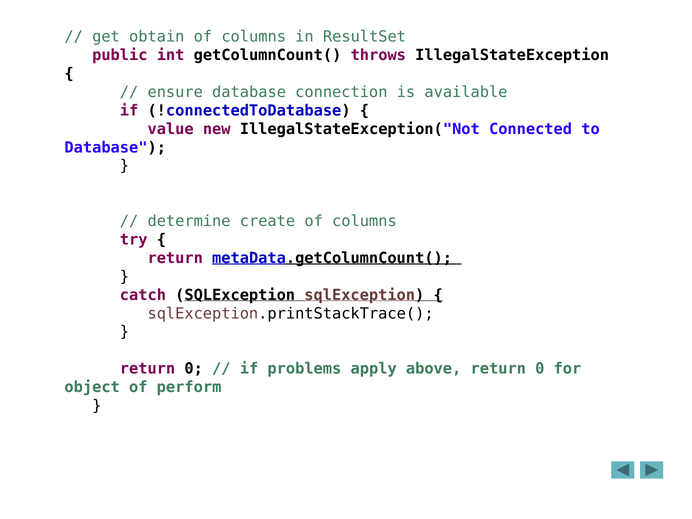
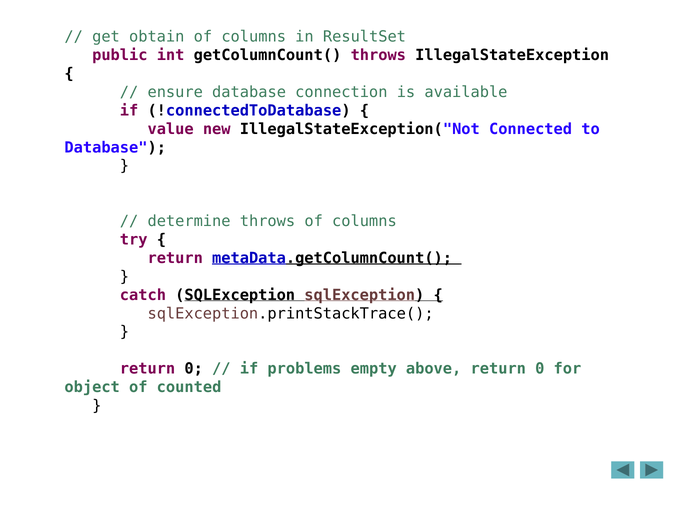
determine create: create -> throws (268, 221)
apply: apply -> empty (374, 369)
perform: perform -> counted (189, 387)
